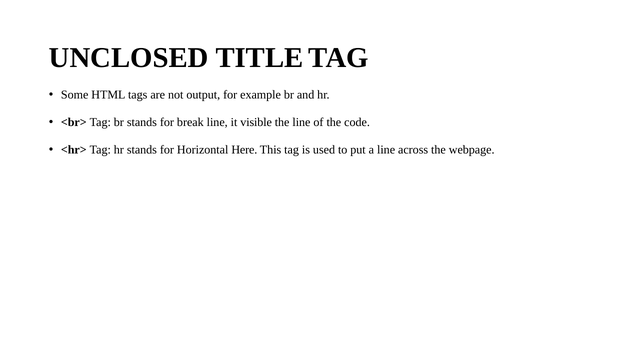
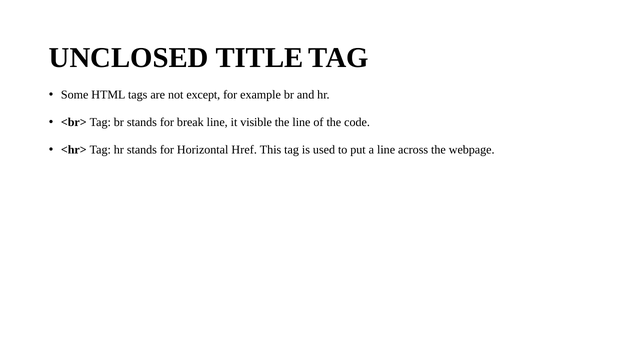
output: output -> except (203, 95)
Here: Here -> Href (244, 150)
